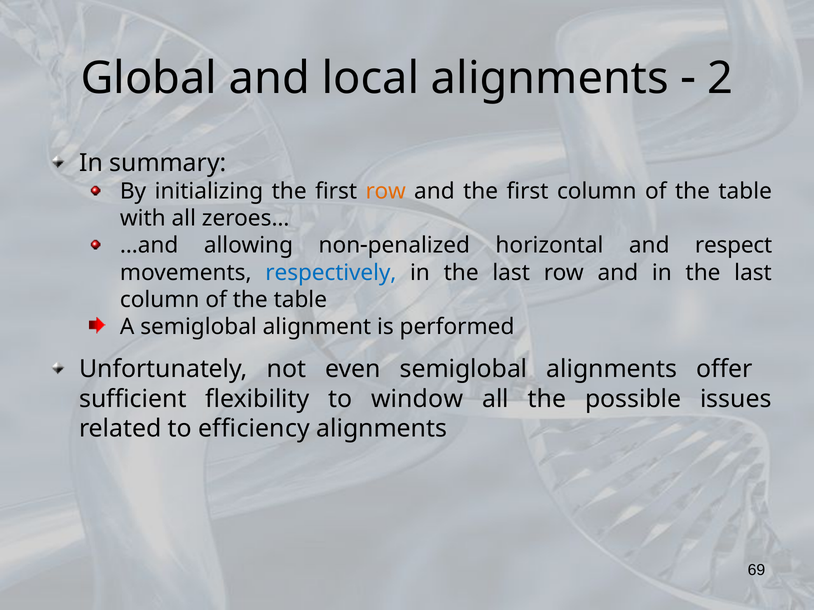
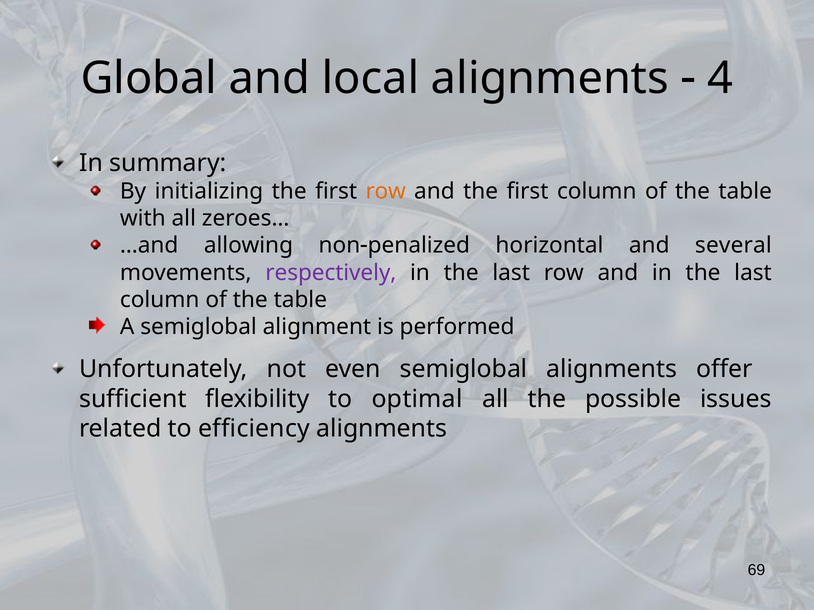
2: 2 -> 4 (720, 78)
respect: respect -> several (733, 246)
respectively colour: blue -> purple (331, 273)
window: window -> optimal (417, 399)
